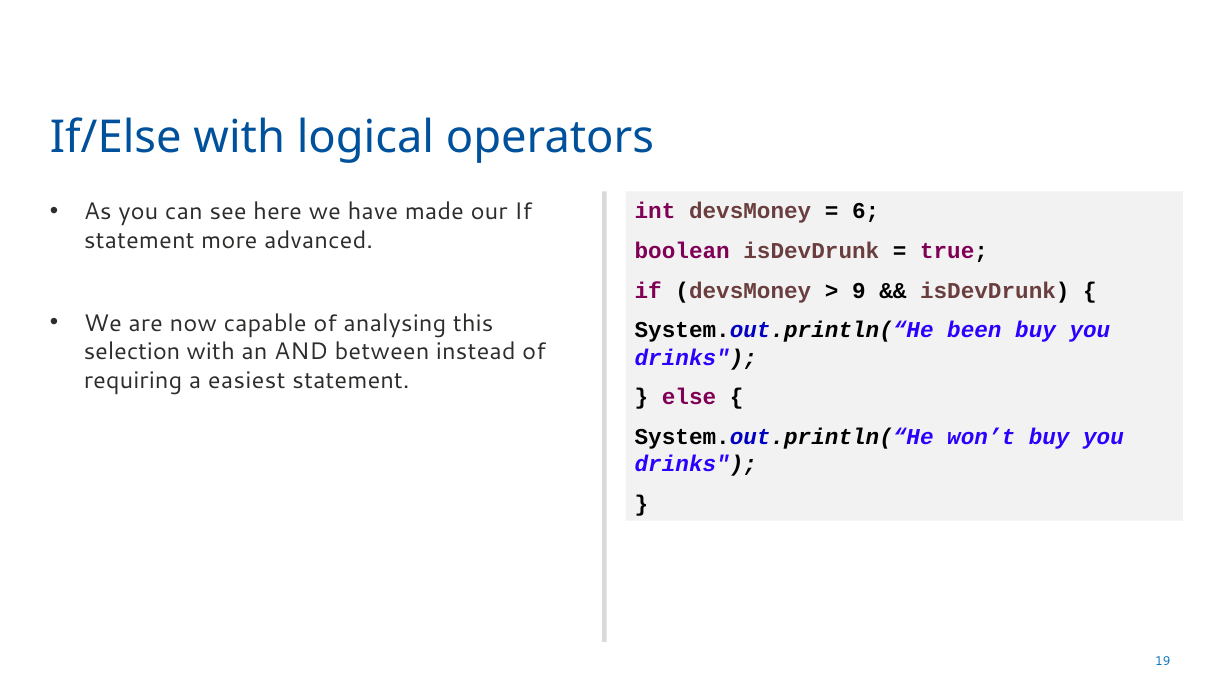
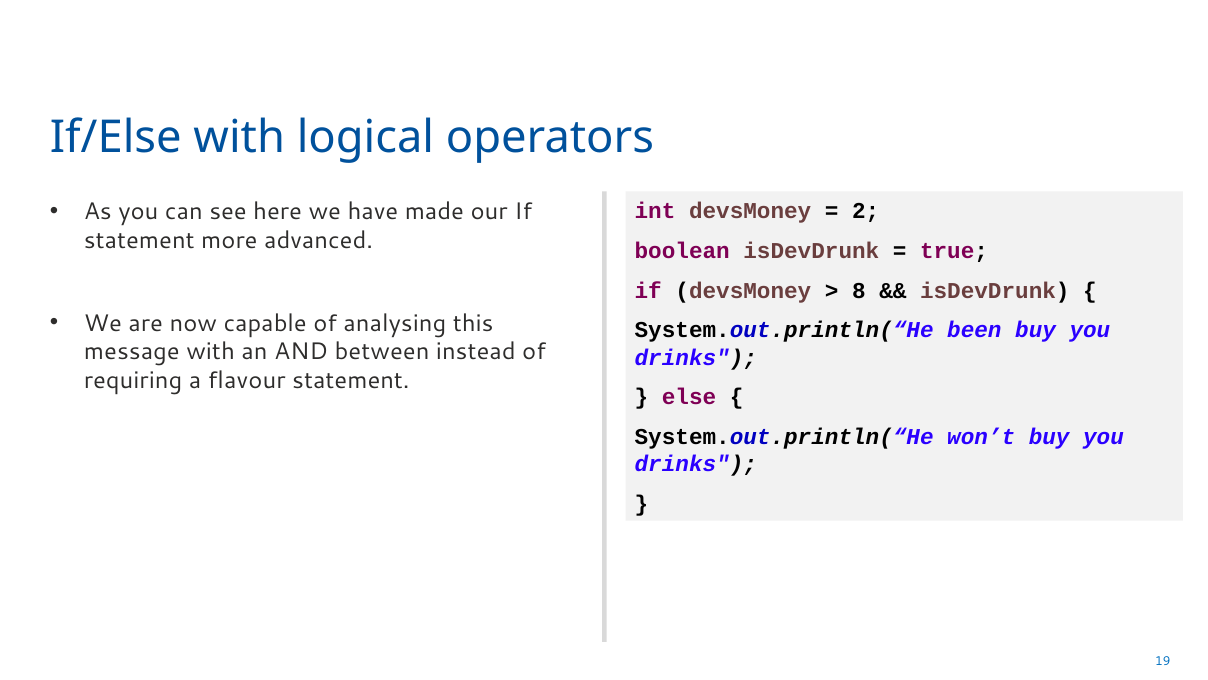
6: 6 -> 2 (866, 211)
9: 9 -> 8 (859, 290)
selection: selection -> message (132, 352)
easiest: easiest -> flavour (247, 380)
